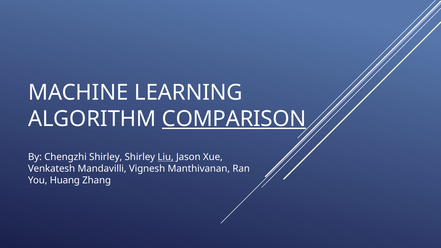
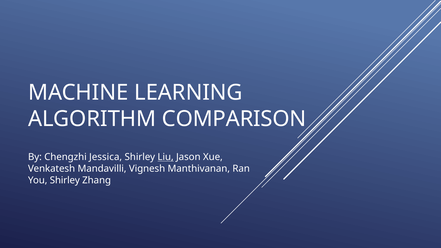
COMPARISON underline: present -> none (234, 119)
Chengzhi Shirley: Shirley -> Jessica (106, 157)
You Huang: Huang -> Shirley (65, 180)
